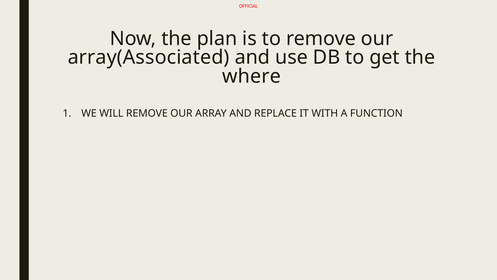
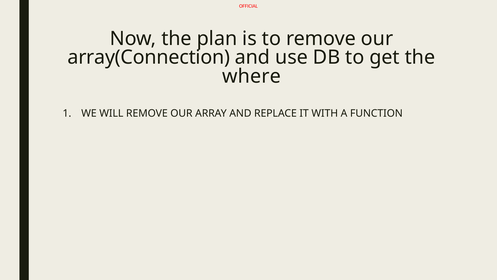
array(Associated: array(Associated -> array(Connection (149, 57)
